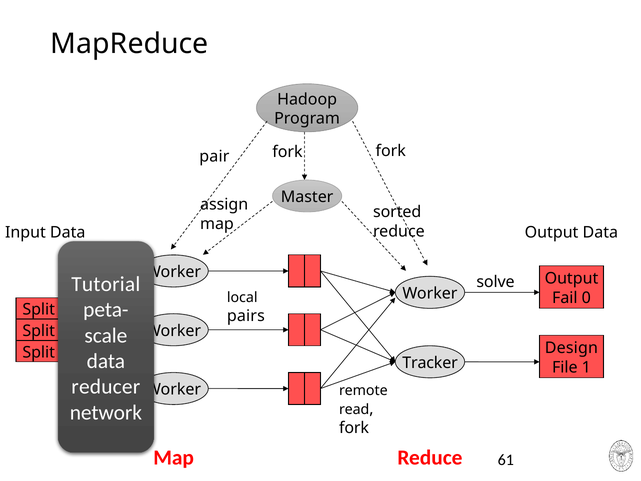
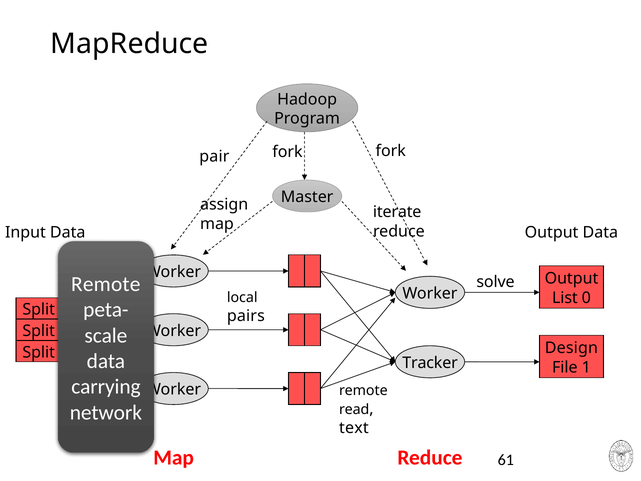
sorted: sorted -> iterate (397, 212)
Tutorial: Tutorial -> Remote (106, 284)
Fail: Fail -> List (565, 298)
reducer: reducer -> carrying (106, 387)
fork: fork -> text (354, 428)
